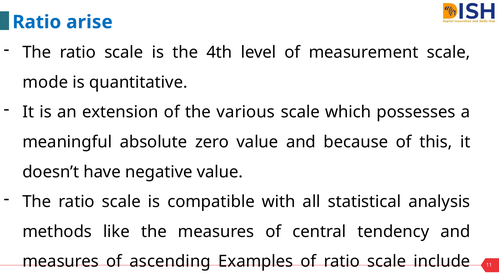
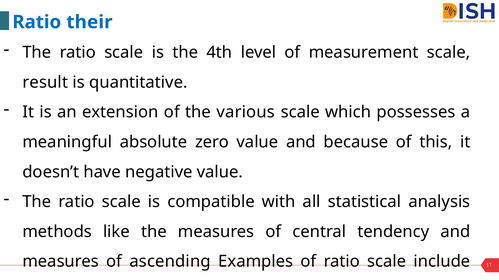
arise: arise -> their (89, 22)
mode: mode -> result (45, 83)
